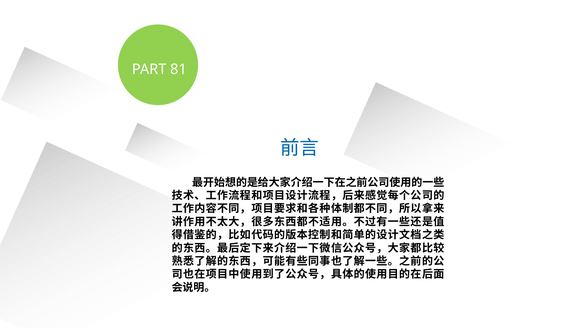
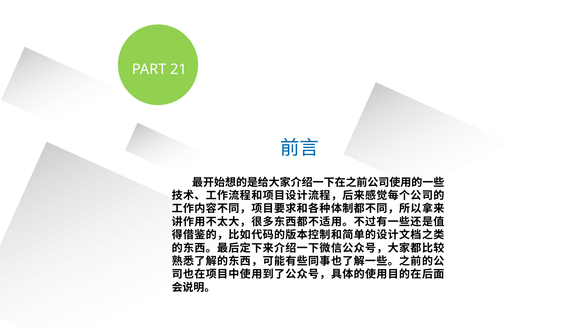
81: 81 -> 21 (178, 69)
